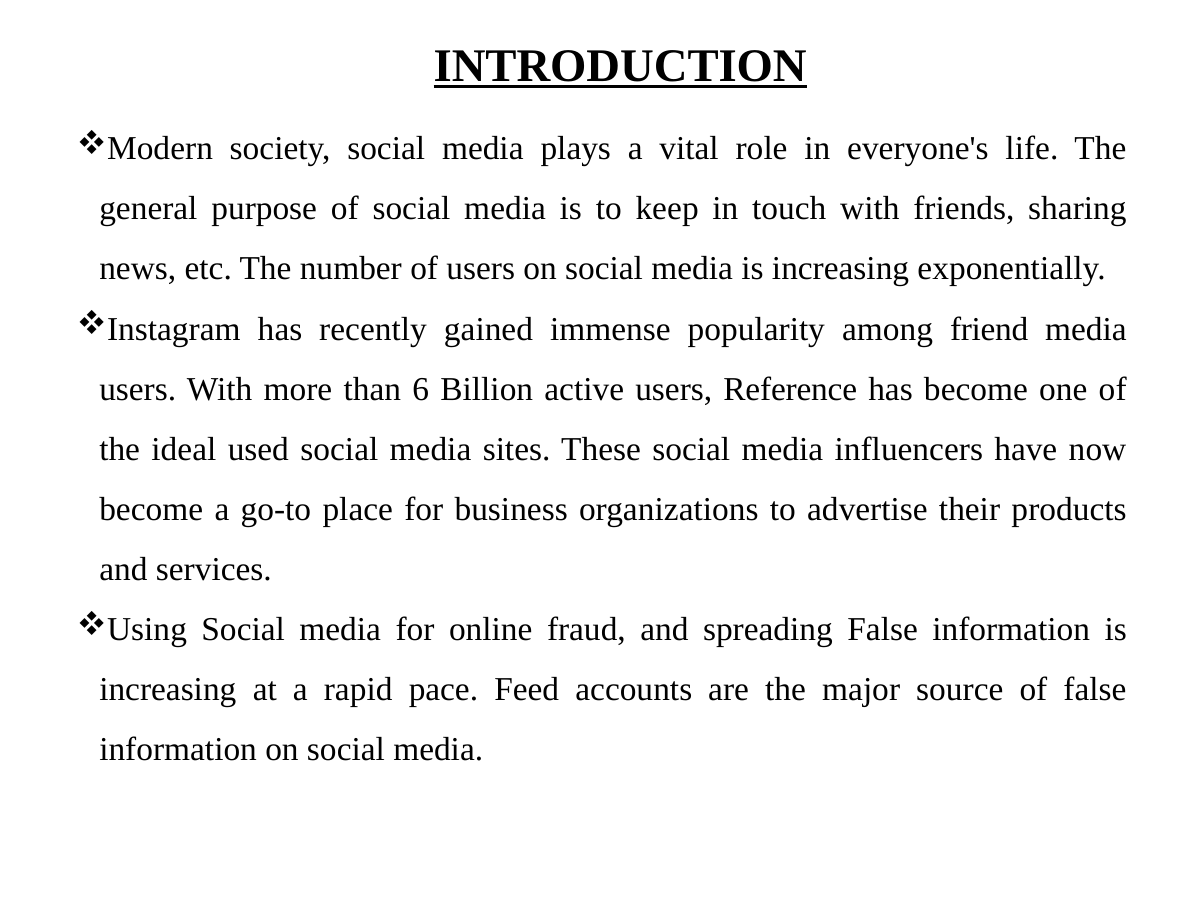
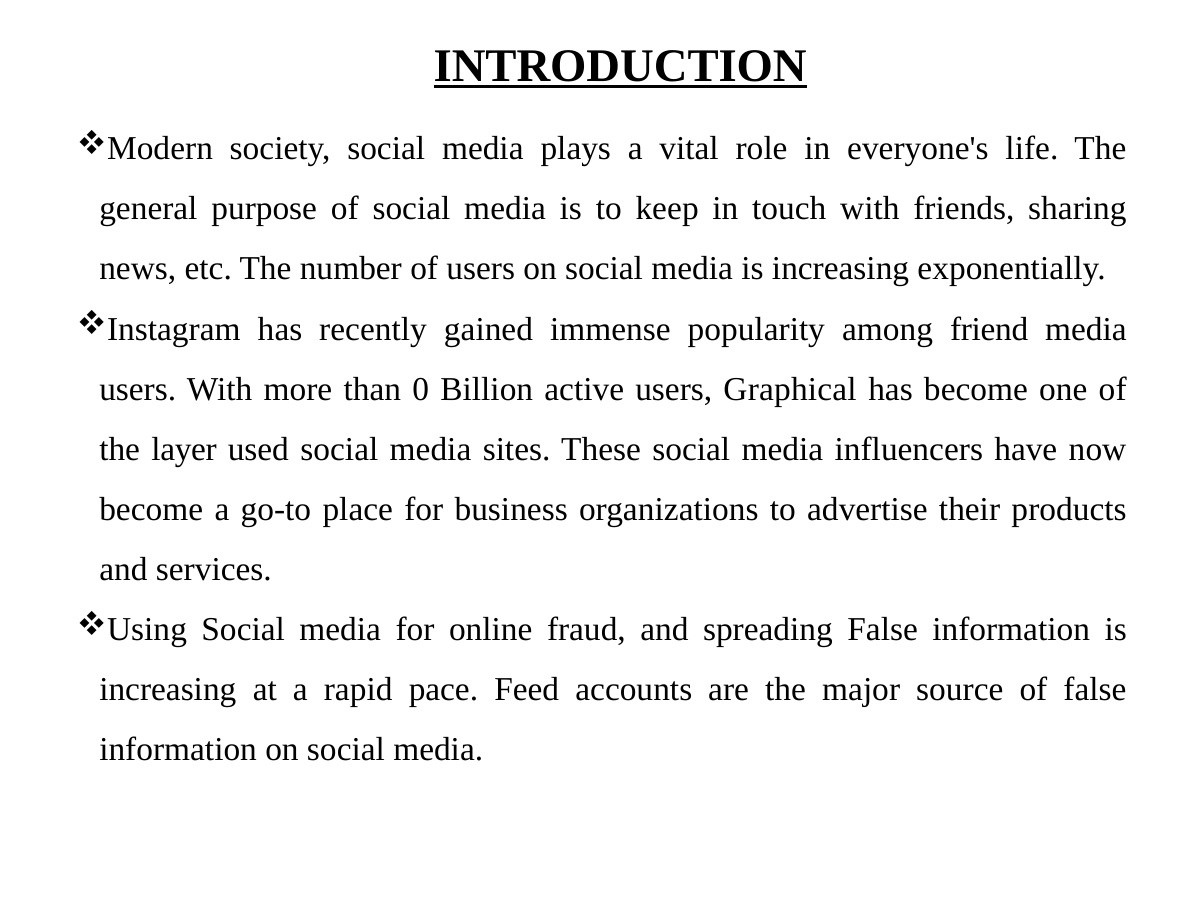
6: 6 -> 0 (421, 389)
Reference: Reference -> Graphical (790, 389)
ideal: ideal -> layer (184, 449)
